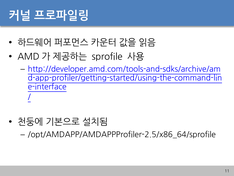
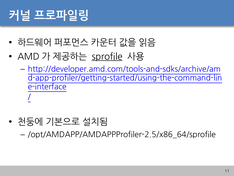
sprofile underline: none -> present (107, 57)
